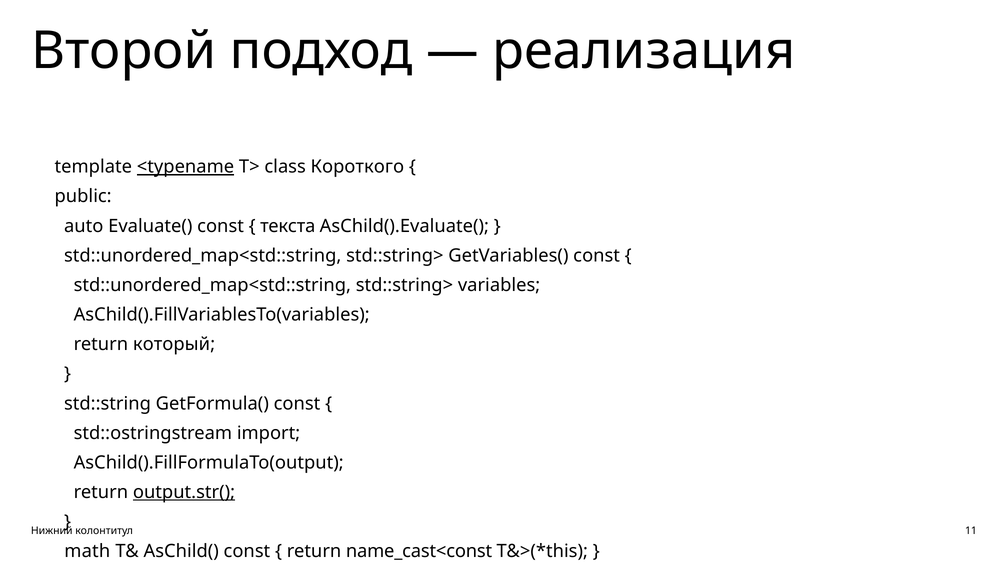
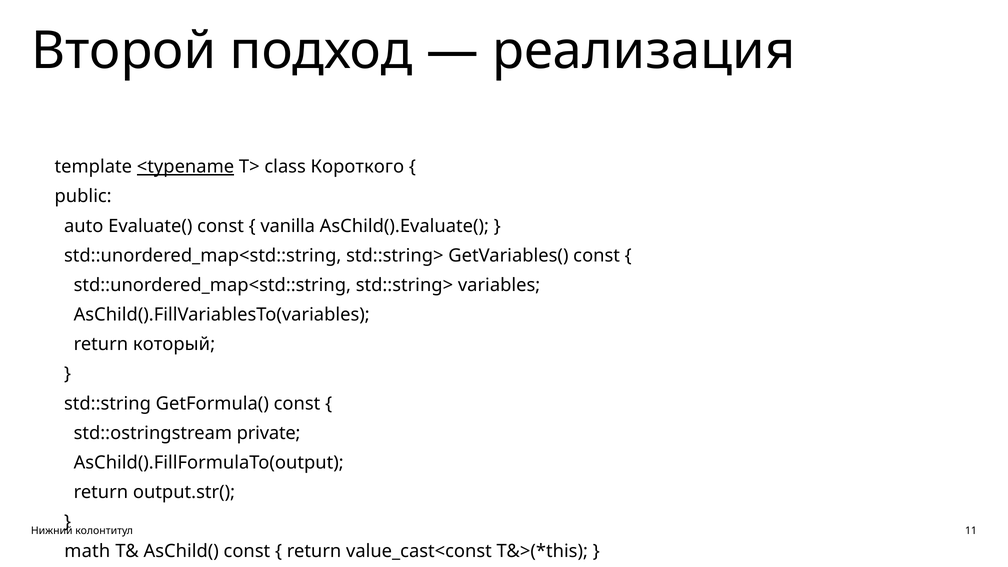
текста: текста -> vanilla (288, 226)
import: import -> private (269, 433)
output.str( underline: present -> none (184, 492)
name_cast<const: name_cast<const -> value_cast<const (419, 551)
